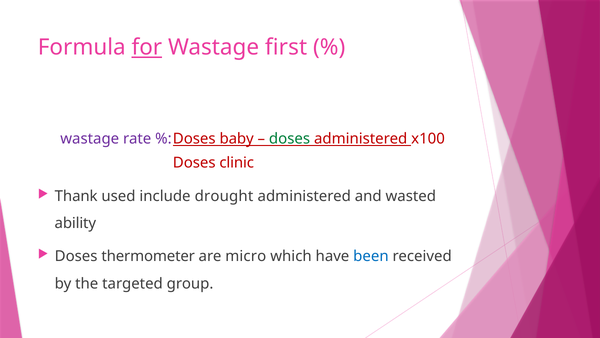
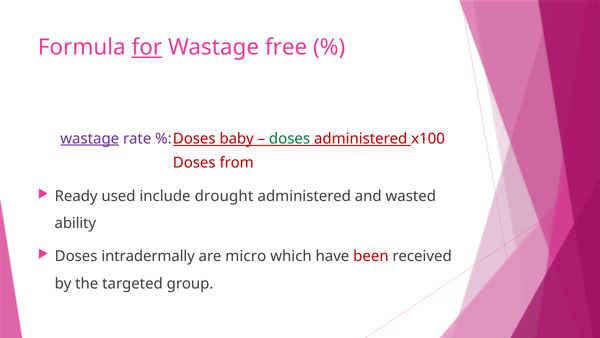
first: first -> free (286, 47)
wastage underline: none -> present (90, 138)
clinic: clinic -> from (237, 163)
Thank: Thank -> Ready (76, 196)
thermometer: thermometer -> intradermally (148, 256)
been colour: blue -> red (371, 256)
